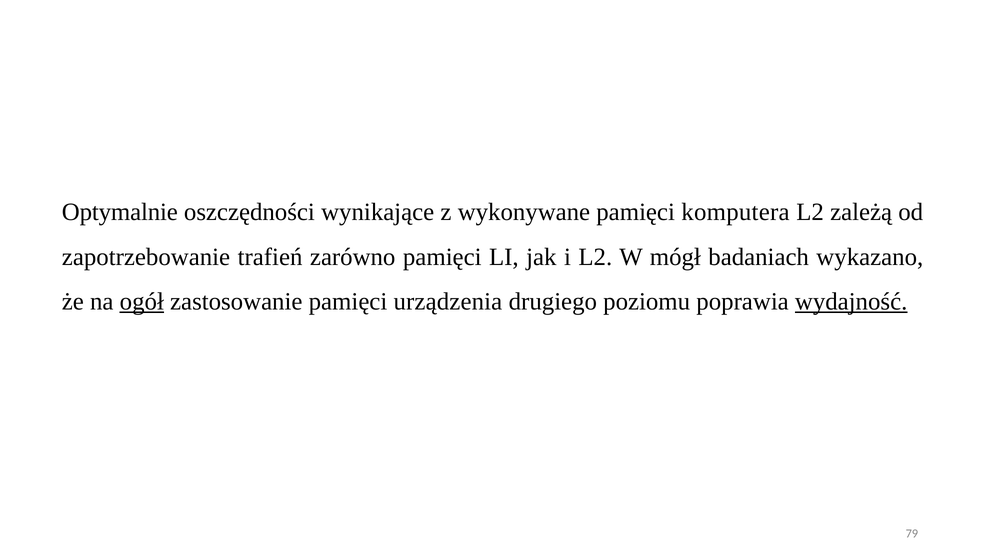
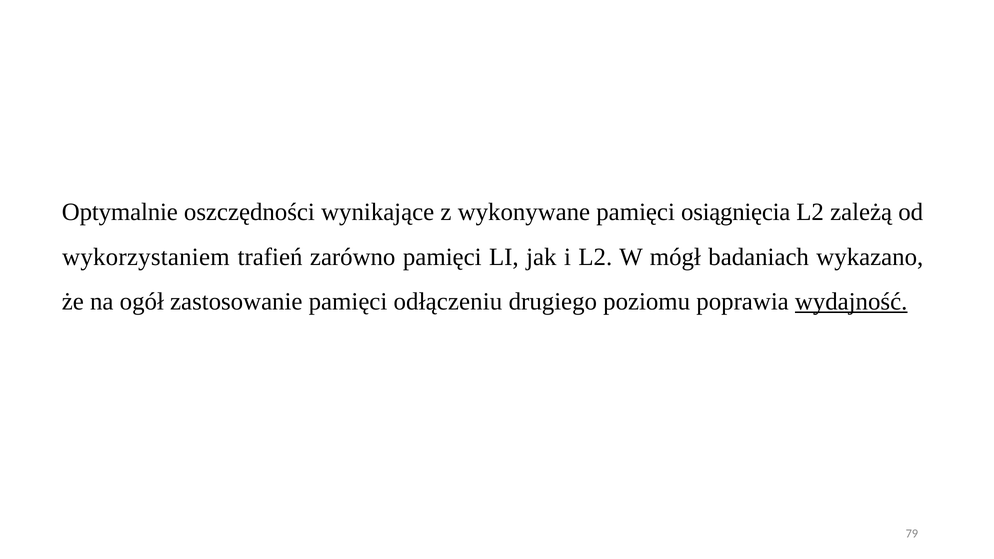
komputera: komputera -> osiągnięcia (736, 212)
zapotrzebowanie: zapotrzebowanie -> wykorzystaniem (146, 257)
ogół underline: present -> none (142, 302)
urządzenia: urządzenia -> odłączeniu (448, 302)
